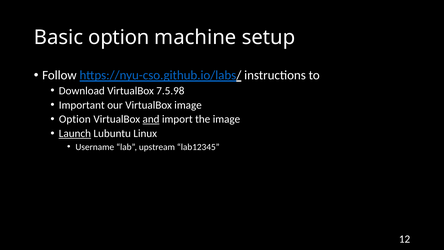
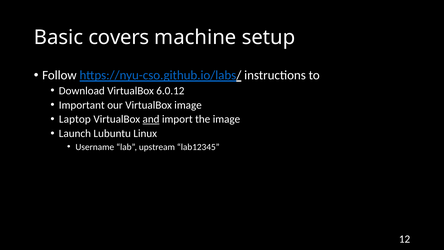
Basic option: option -> covers (119, 37)
7.5.98: 7.5.98 -> 6.0.12 (170, 91)
Option: Option -> Laptop (75, 119)
Launch underline: present -> none (75, 133)
